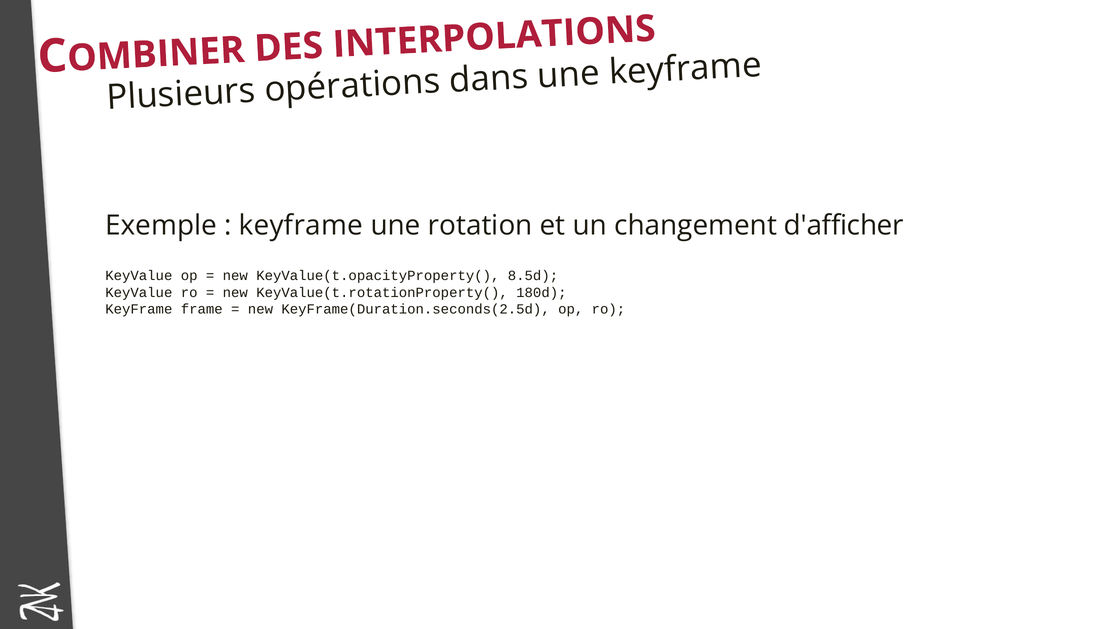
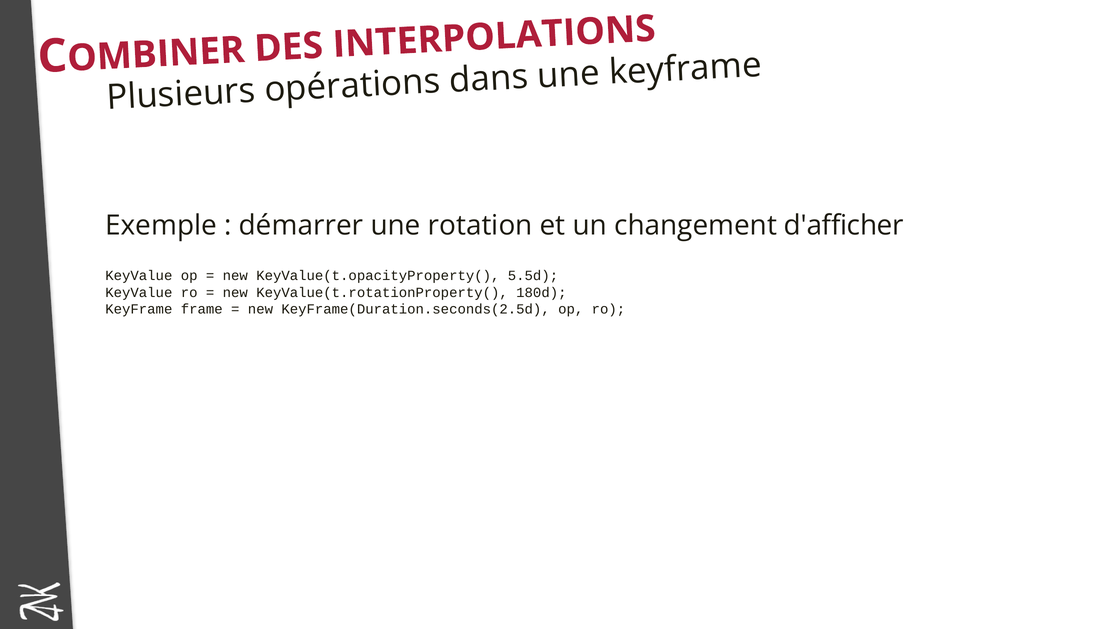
keyframe: keyframe -> démarrer (301, 226)
8.5d: 8.5d -> 5.5d (533, 276)
